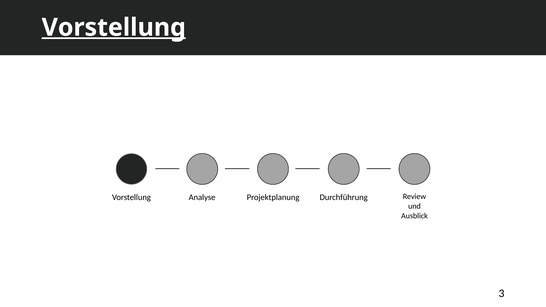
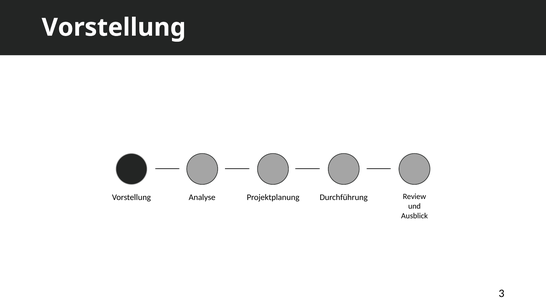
Vorstellung underline: present -> none (114, 27)
